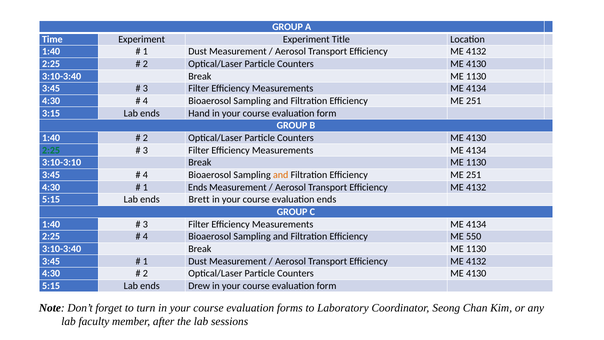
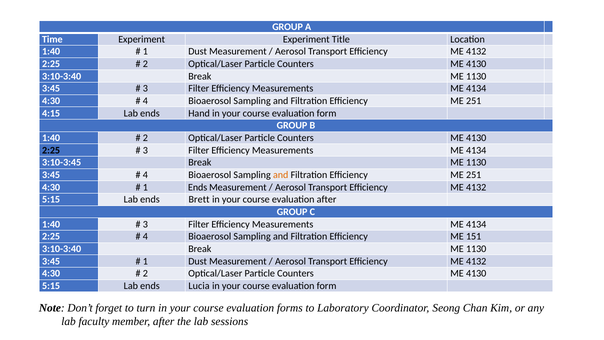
3:15: 3:15 -> 4:15 (51, 113)
2:25 colour: green -> black (51, 150)
3:10-3:10: 3:10-3:10 -> 3:10-3:45 (62, 162)
evaluation ends: ends -> after (327, 199)
550: 550 -> 151 (474, 236)
Drew: Drew -> Lucia (199, 286)
